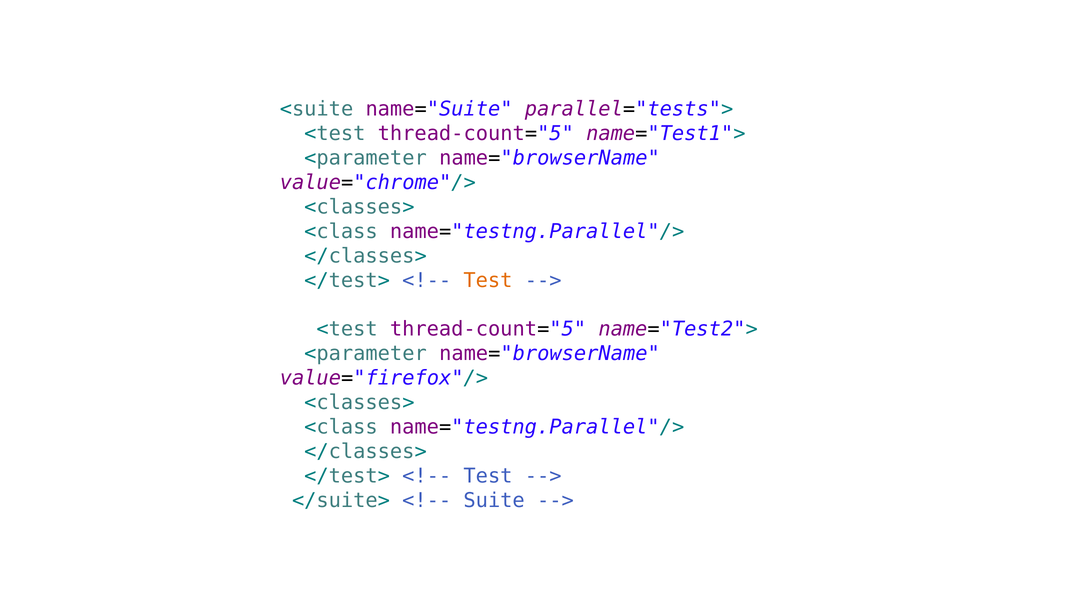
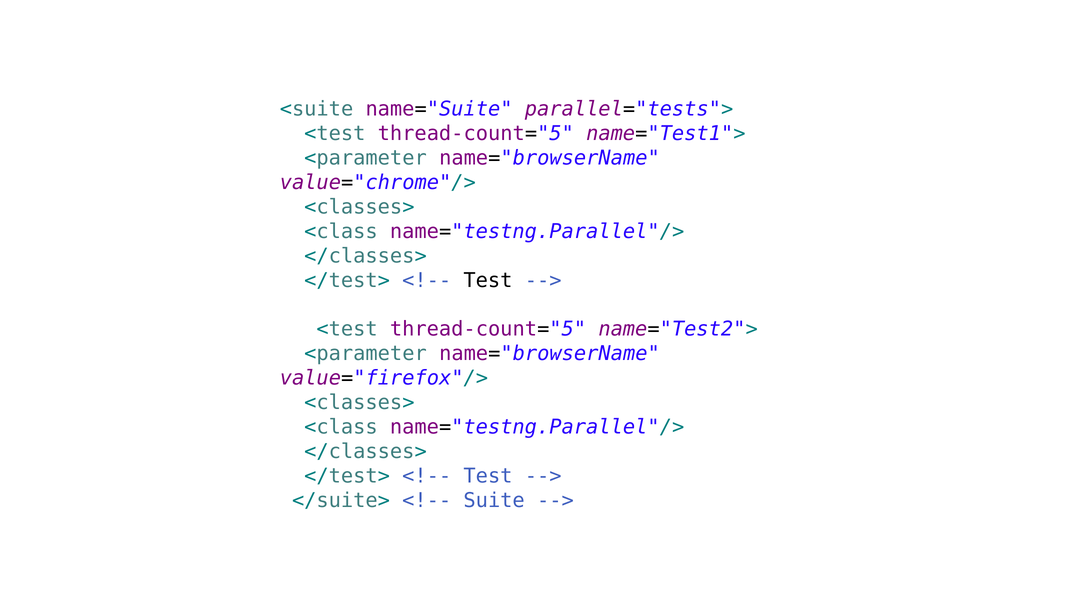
Test colour: orange -> black (488, 281)
